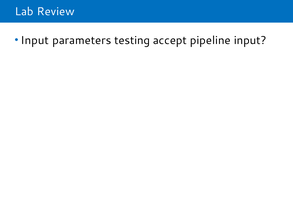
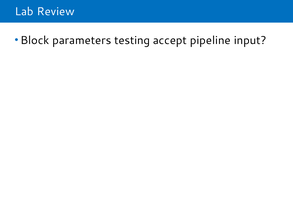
Input: Input -> Block (35, 40)
